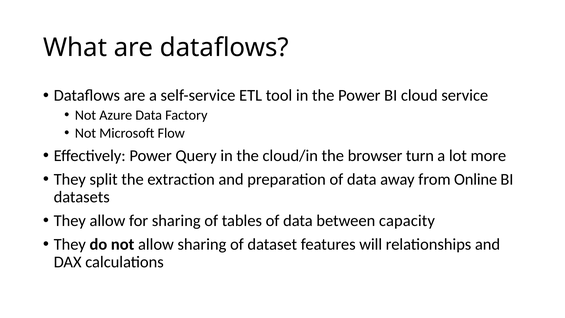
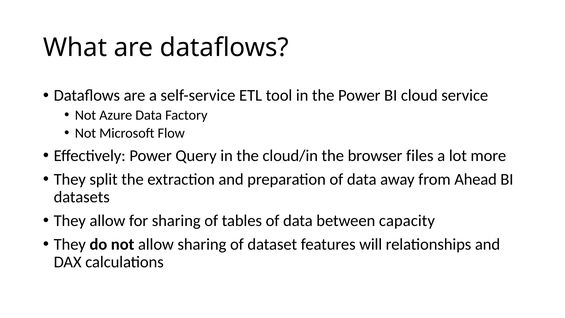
turn: turn -> files (420, 156)
Online: Online -> Ahead (476, 179)
